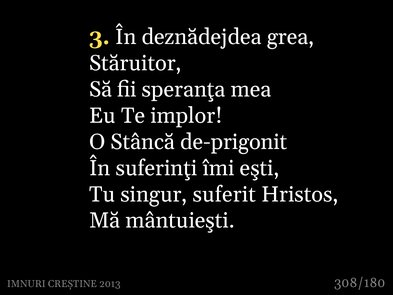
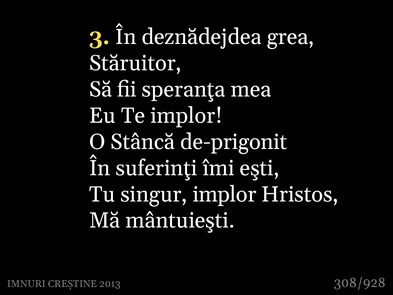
singur suferit: suferit -> implor (224, 194)
308/180: 308/180 -> 308/928 (360, 283)
